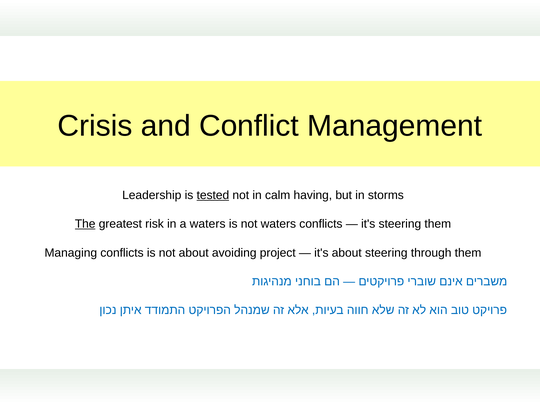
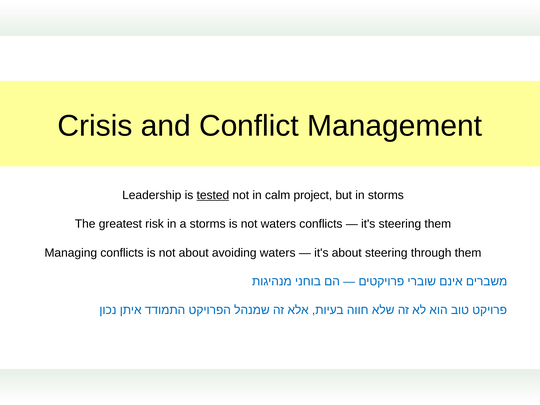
having: having -> project (313, 195)
The underline: present -> none (85, 224)
a waters: waters -> storms (208, 224)
avoiding project: project -> waters (278, 253)
